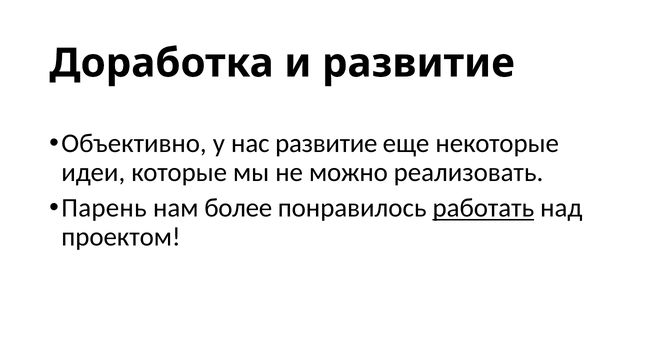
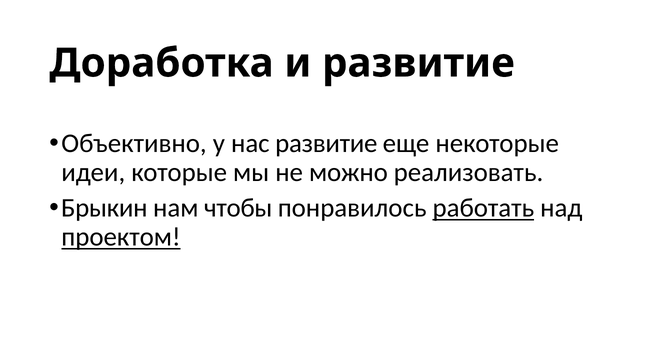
Парень: Парень -> Брыкин (104, 208)
более: более -> чтобы (238, 208)
проектом underline: none -> present (121, 237)
